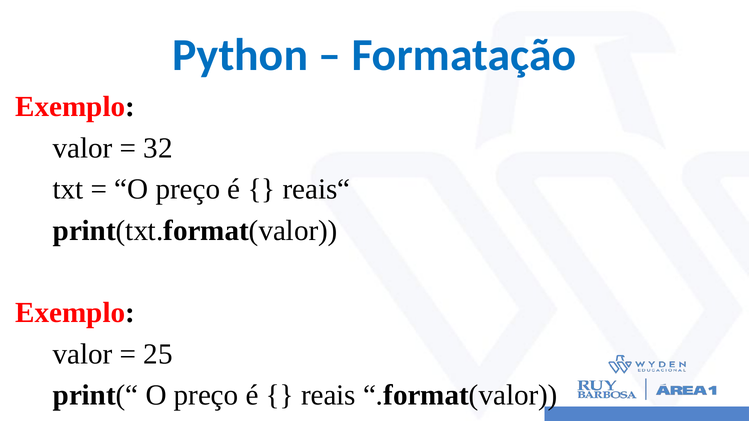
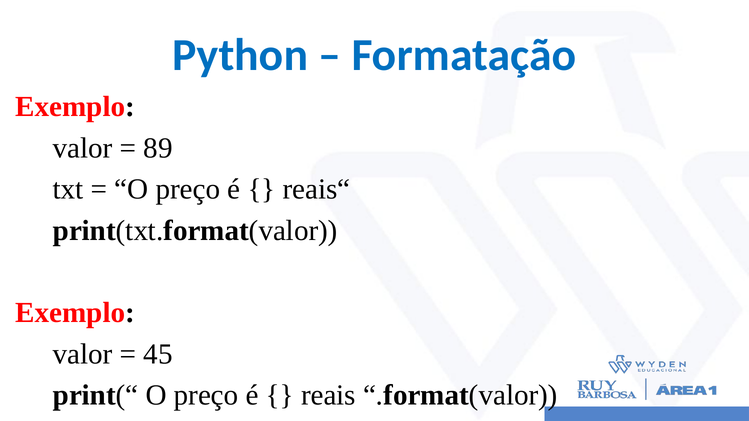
32: 32 -> 89 (158, 148)
25: 25 -> 45 (158, 354)
